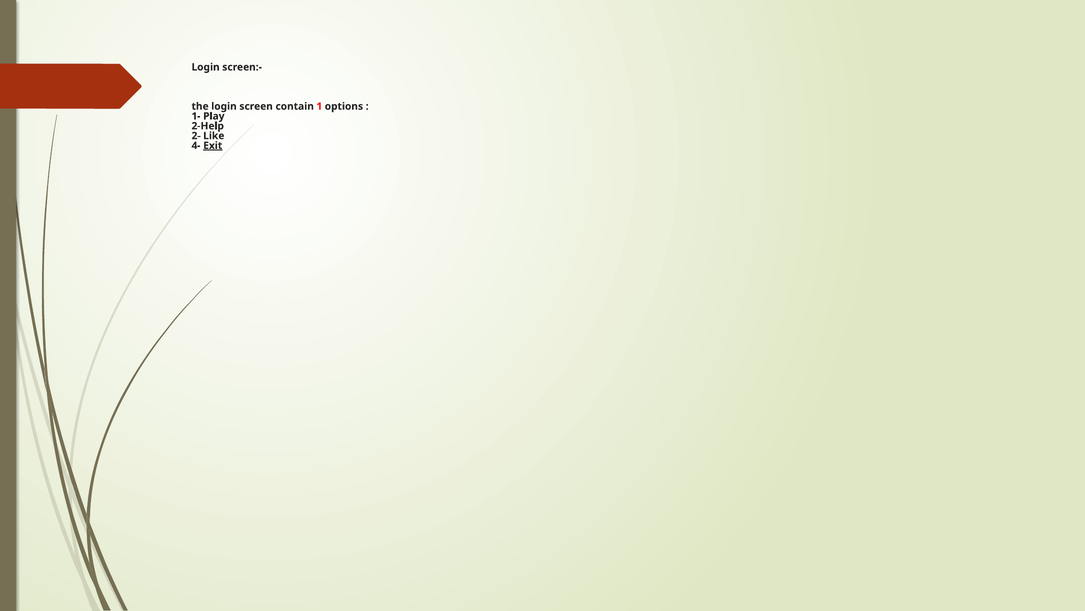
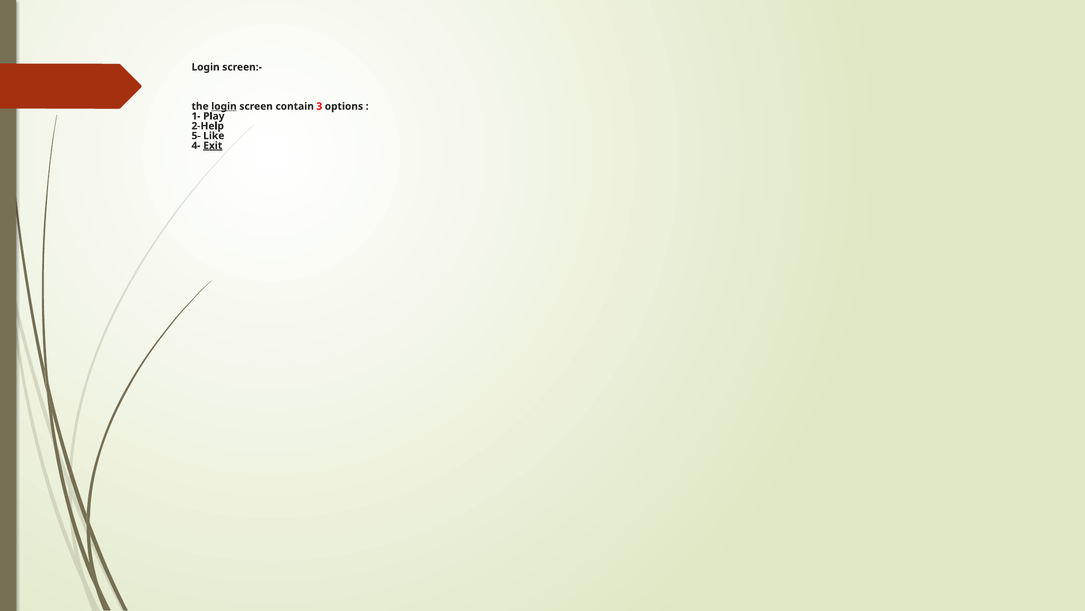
login underline: none -> present (224, 106)
1: 1 -> 3 (319, 106)
2-: 2- -> 5- (196, 136)
